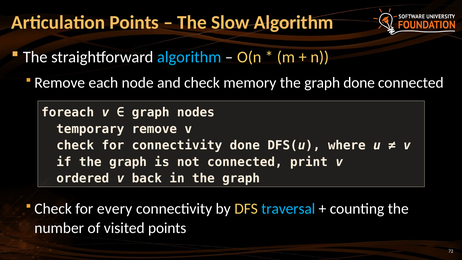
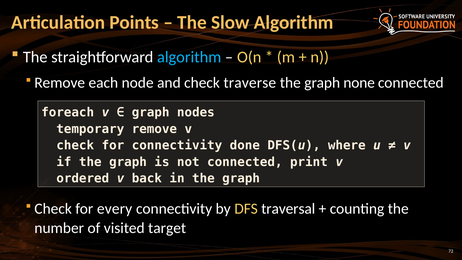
memory: memory -> traverse (250, 83)
graph done: done -> none (359, 83)
traversal colour: light blue -> white (288, 209)
visited points: points -> target (167, 228)
